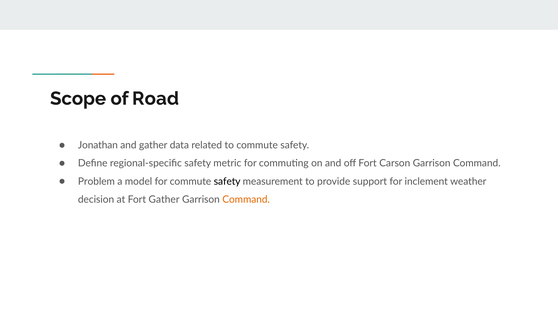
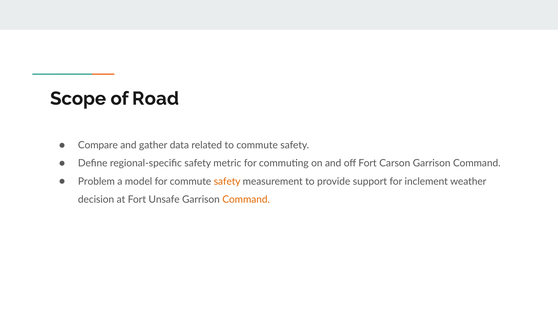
Jonathan: Jonathan -> Compare (98, 145)
safety colour: black -> orange (227, 181)
Fort Gather: Gather -> Unsafe (164, 199)
